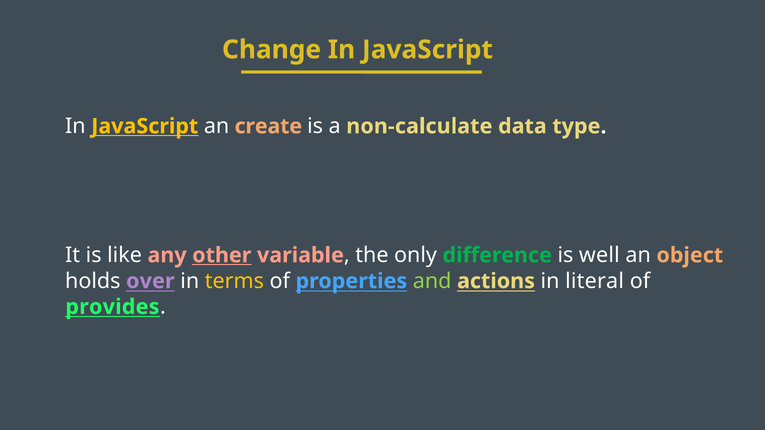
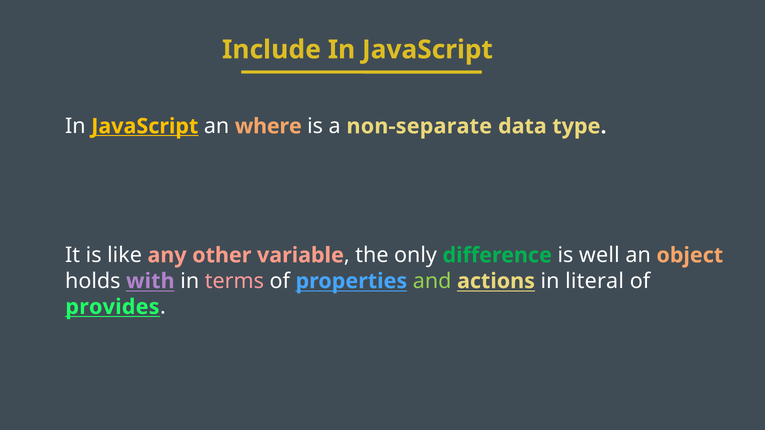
Change: Change -> Include (271, 50)
create: create -> where (268, 126)
non-calculate: non-calculate -> non-separate (419, 126)
other underline: present -> none (222, 255)
over: over -> with (150, 281)
terms colour: yellow -> pink (234, 281)
